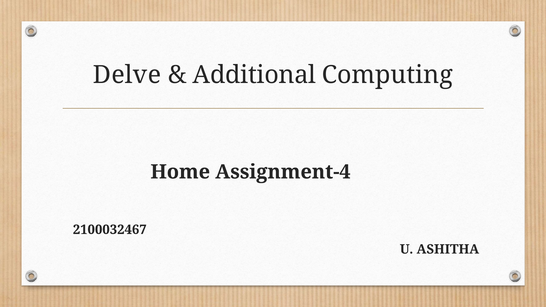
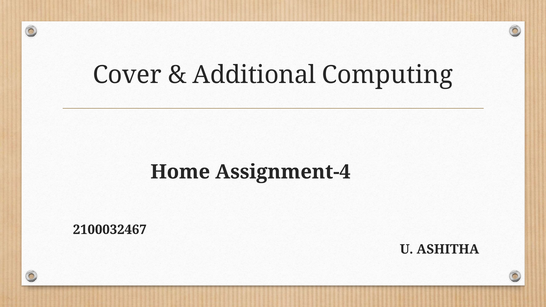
Delve: Delve -> Cover (127, 75)
